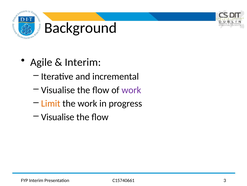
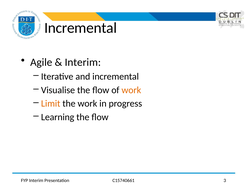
Background: Background -> Incremental (81, 28)
work colour: purple -> orange (131, 90)
Visualise: Visualise -> Learning (58, 117)
